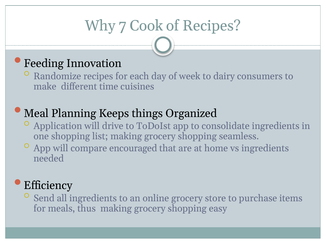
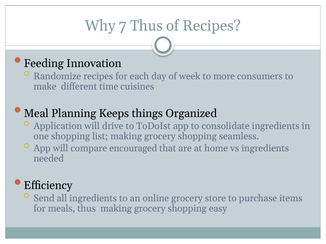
7 Cook: Cook -> Thus (146, 26)
dairy: dairy -> more (224, 76)
